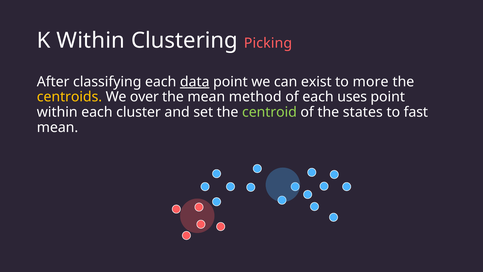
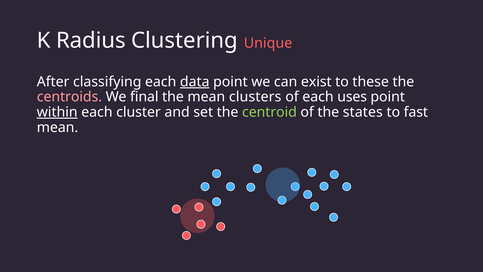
K Within: Within -> Radius (91, 41)
Picking: Picking -> Unique (268, 43)
more: more -> these (371, 82)
centroids colour: yellow -> pink (69, 97)
over: over -> final (144, 97)
method: method -> clusters (255, 97)
within underline: none -> present (57, 112)
